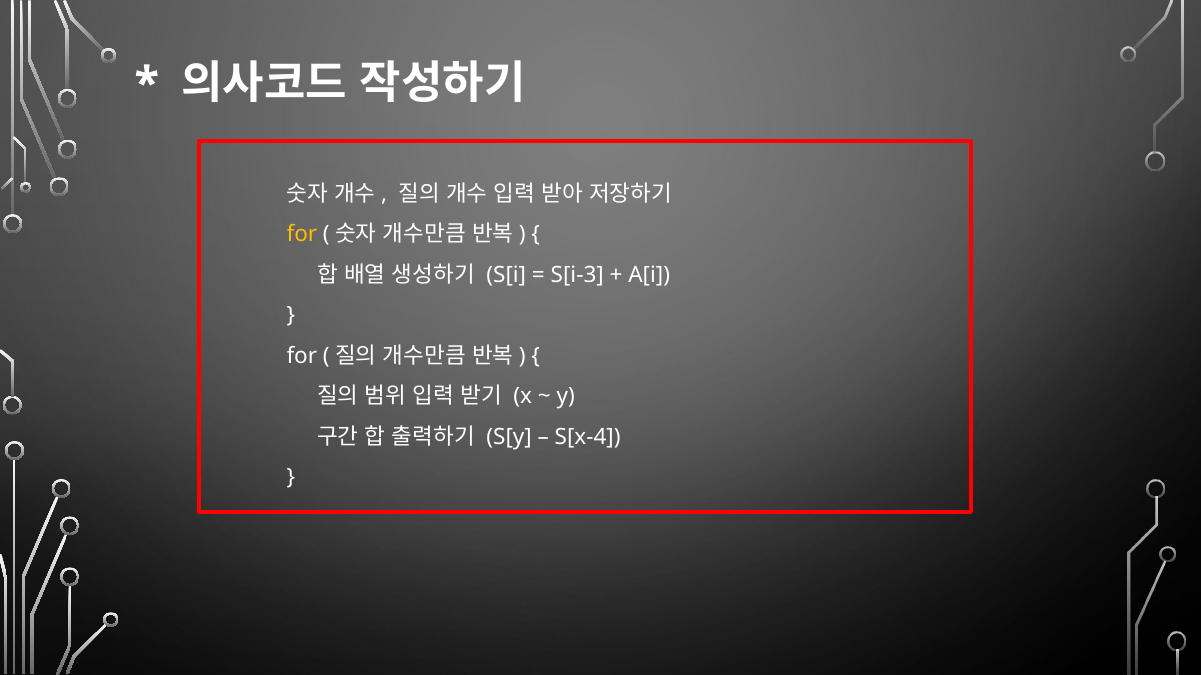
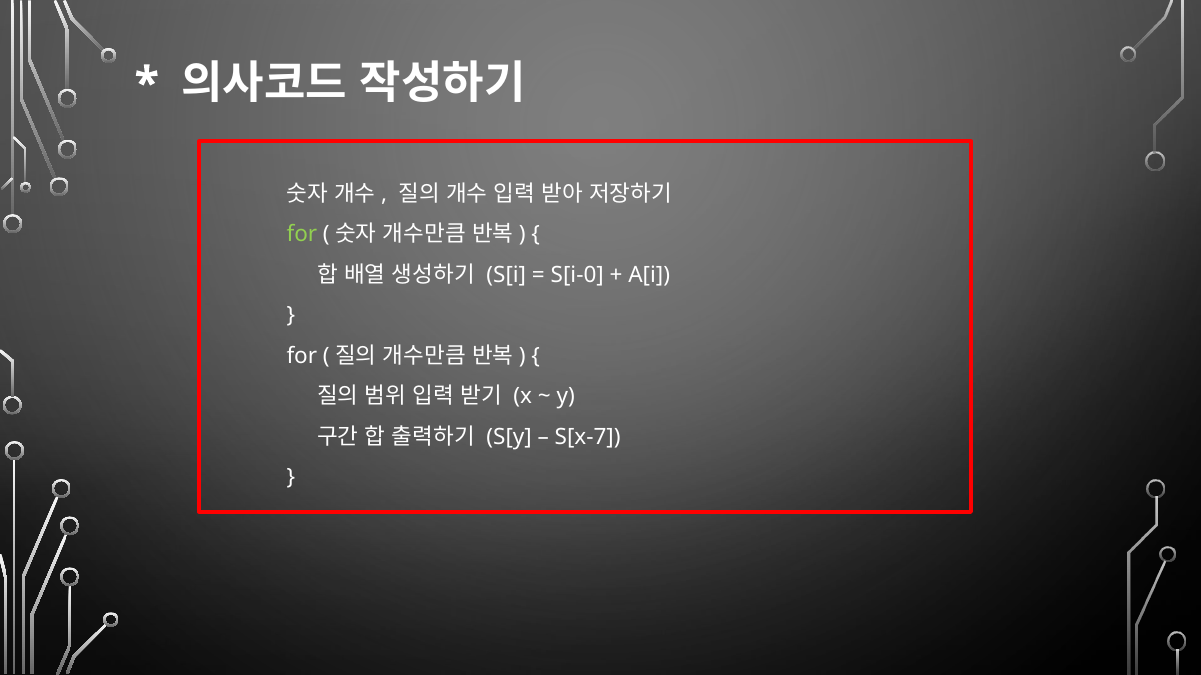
for colour: yellow -> light green (302, 234)
S[i-3: S[i-3 -> S[i-0 (577, 275)
S[x-4: S[x-4 -> S[x-7 (588, 437)
